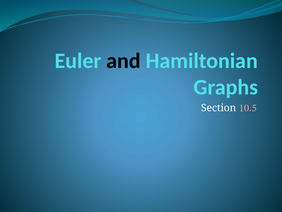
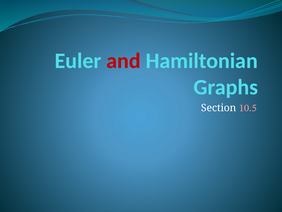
and colour: black -> red (123, 61)
